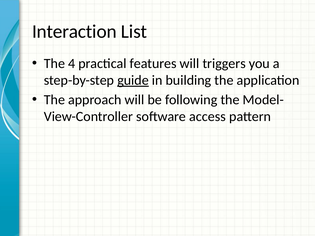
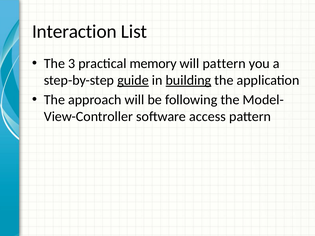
4: 4 -> 3 (72, 63)
features: features -> memory (153, 63)
will triggers: triggers -> pattern (224, 63)
building underline: none -> present (188, 80)
